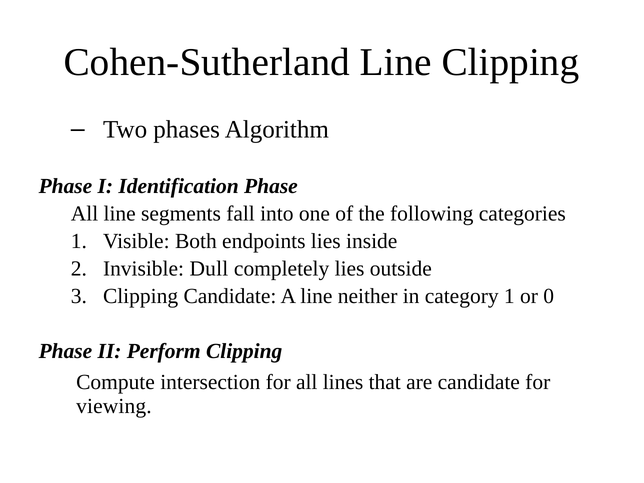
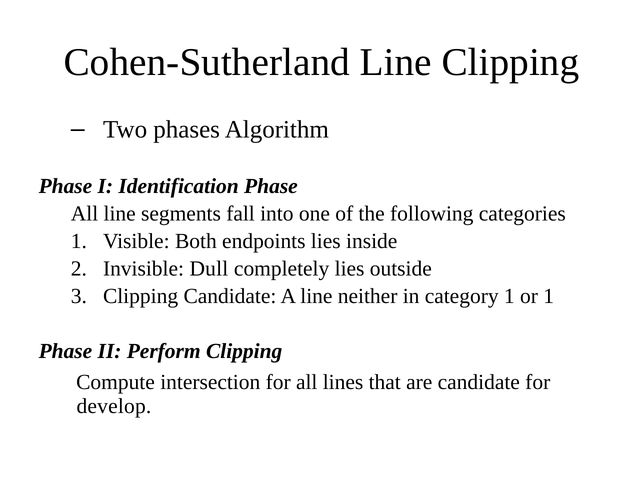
or 0: 0 -> 1 (549, 296)
viewing: viewing -> develop (114, 406)
